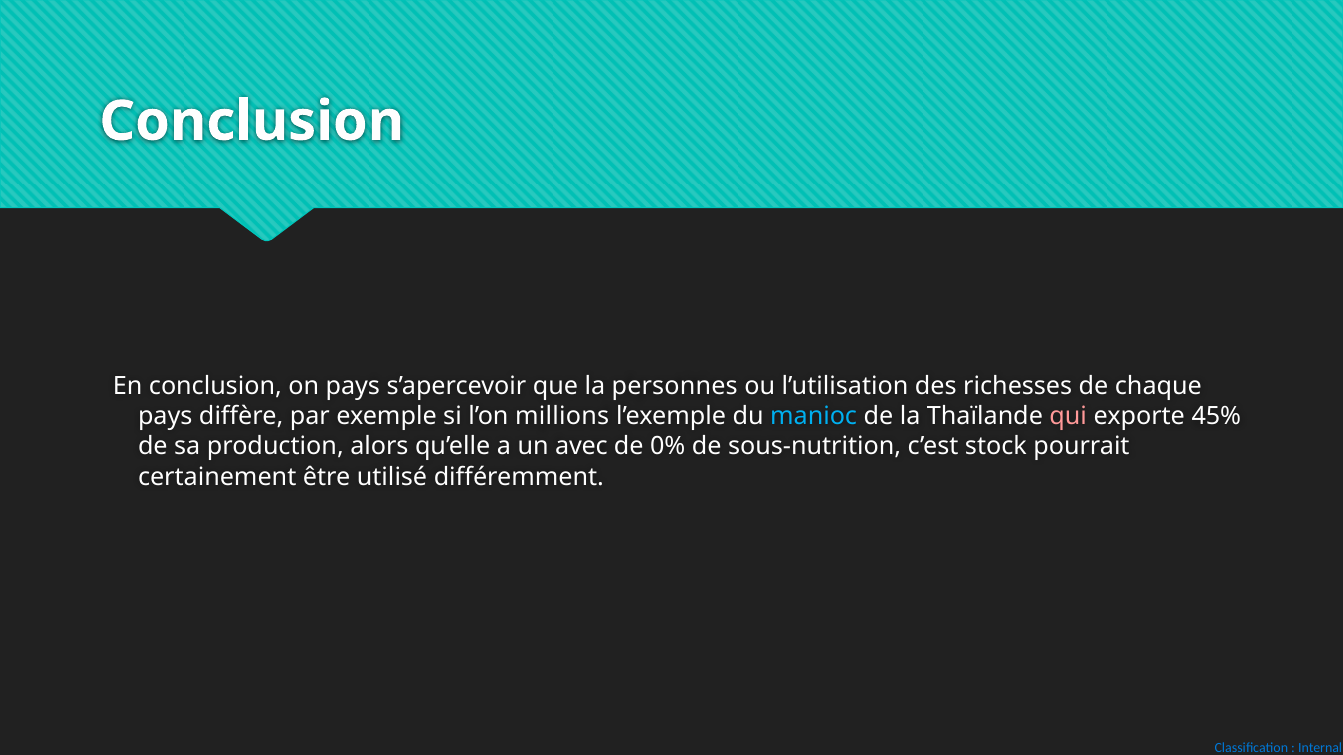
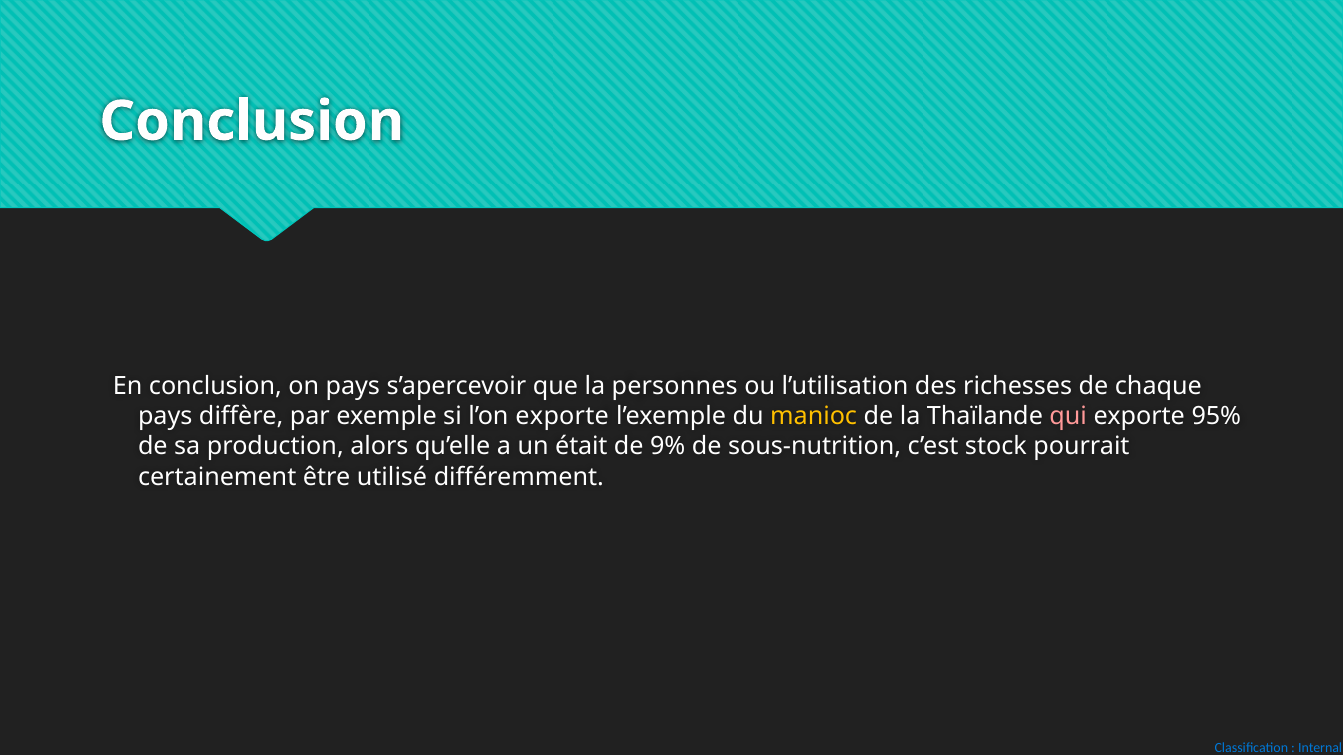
l’on millions: millions -> exporte (562, 417)
manioc colour: light blue -> yellow (814, 417)
45%: 45% -> 95% (1216, 417)
avec: avec -> était (581, 447)
0%: 0% -> 9% (668, 447)
